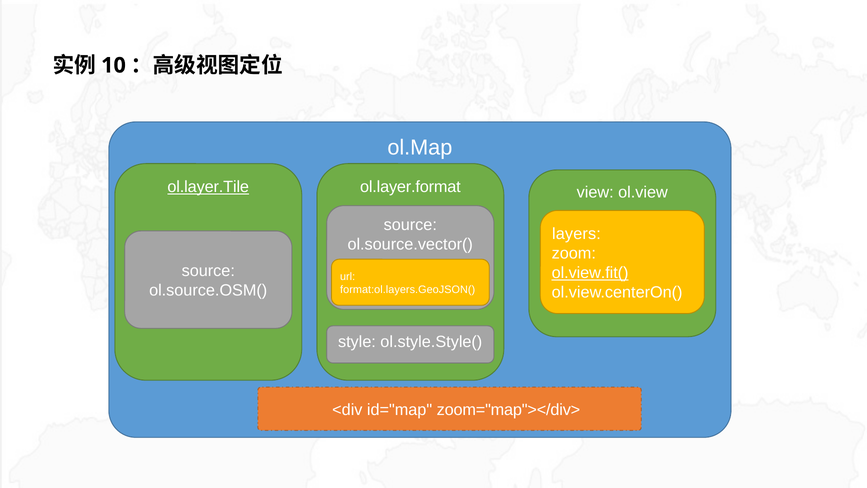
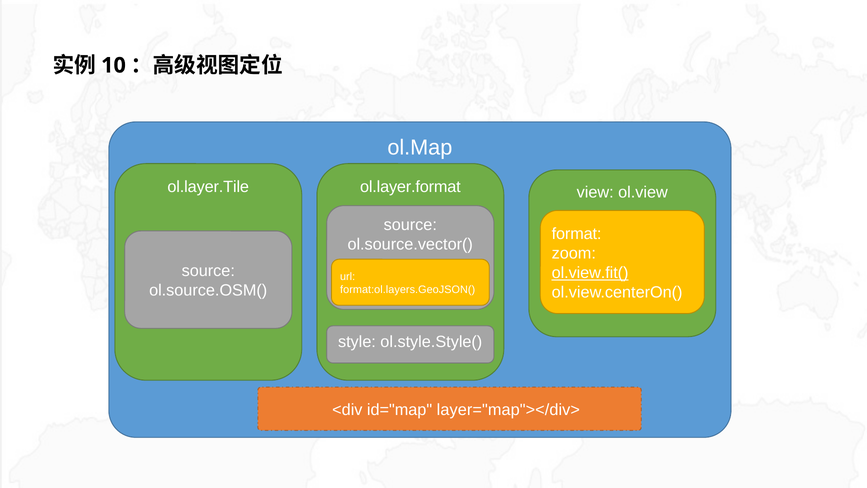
ol.layer.Tile underline: present -> none (208, 187)
layers: layers -> format (577, 234)
zoom="map"></div>: zoom="map"></div> -> layer="map"></div> (508, 410)
